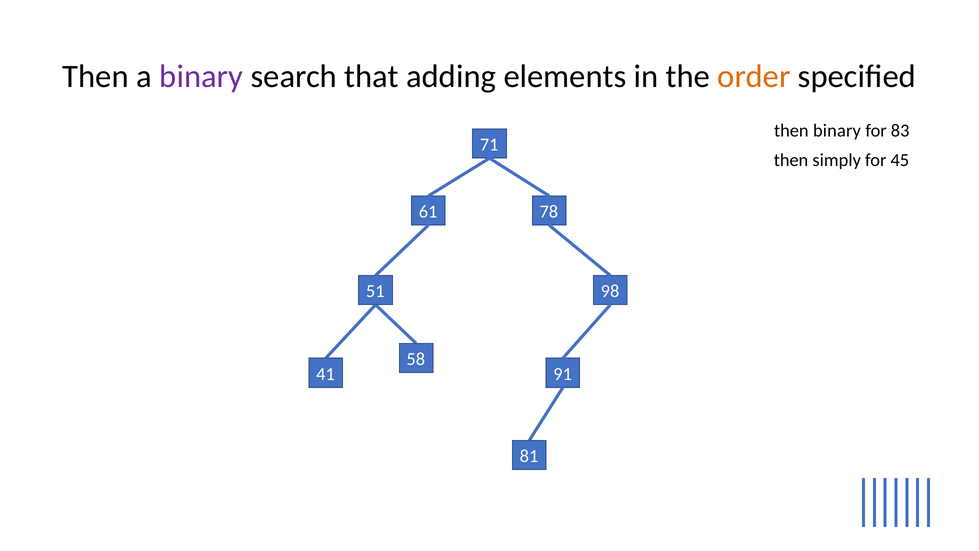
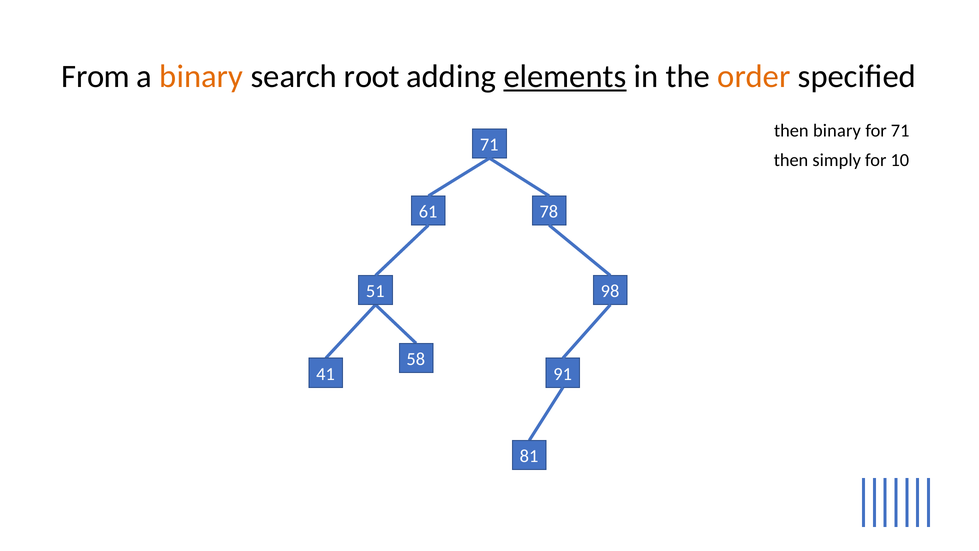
Then: Then -> From (96, 76)
binary colour: purple -> orange (201, 76)
that: that -> root (372, 76)
elements underline: none -> present (565, 76)
for 83: 83 -> 71 (900, 130)
45: 45 -> 10 (900, 160)
